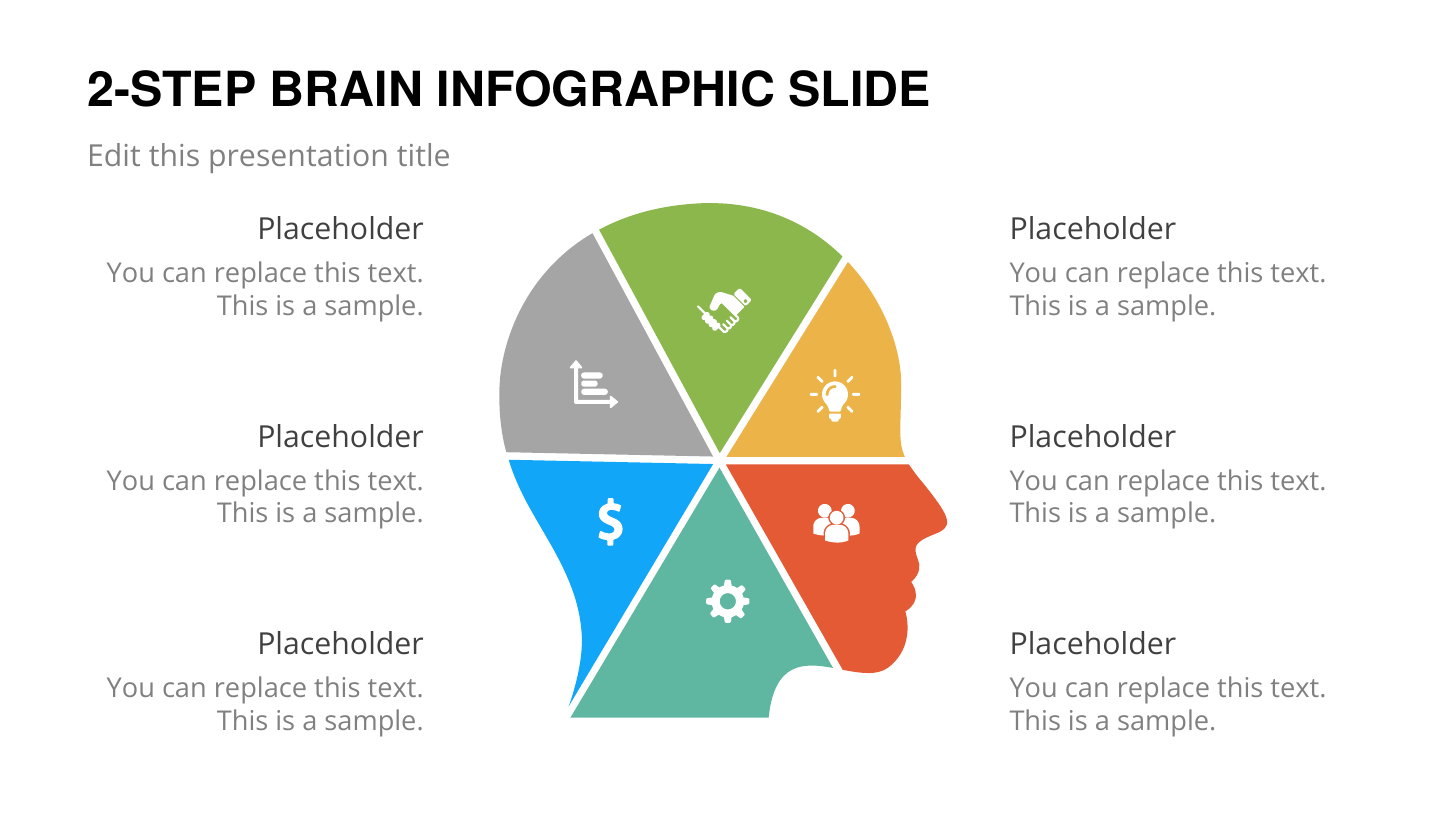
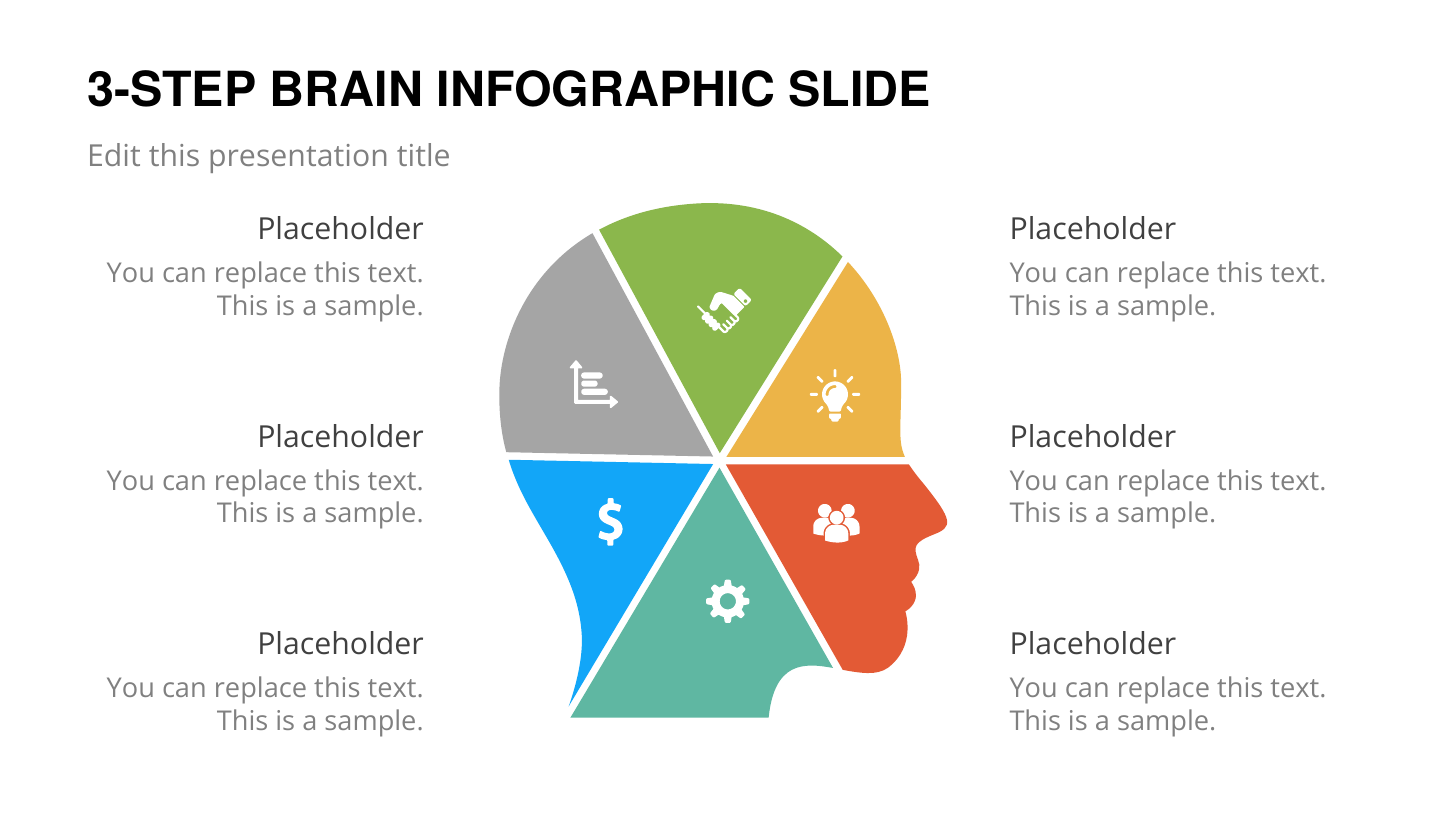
2-STEP: 2-STEP -> 3-STEP (172, 90)
